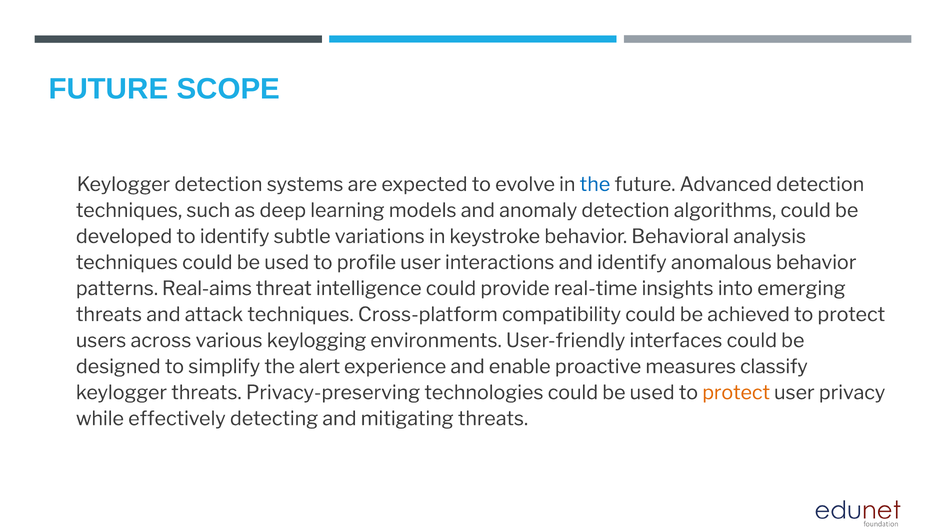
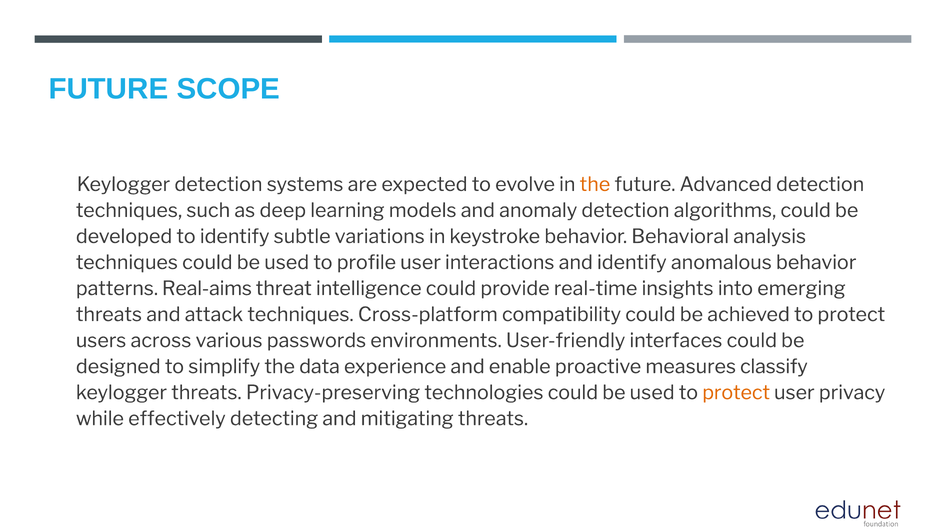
the colour: blue -> orange (595, 184)
keylogging: keylogging -> passwords (316, 341)
alert: alert -> data (320, 367)
